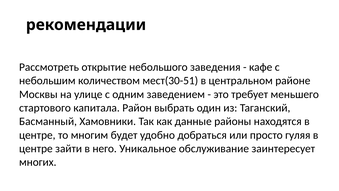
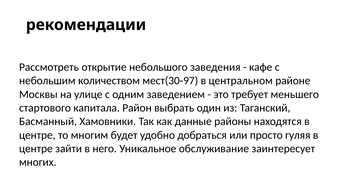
мест(30-51: мест(30-51 -> мест(30-97 (170, 81)
